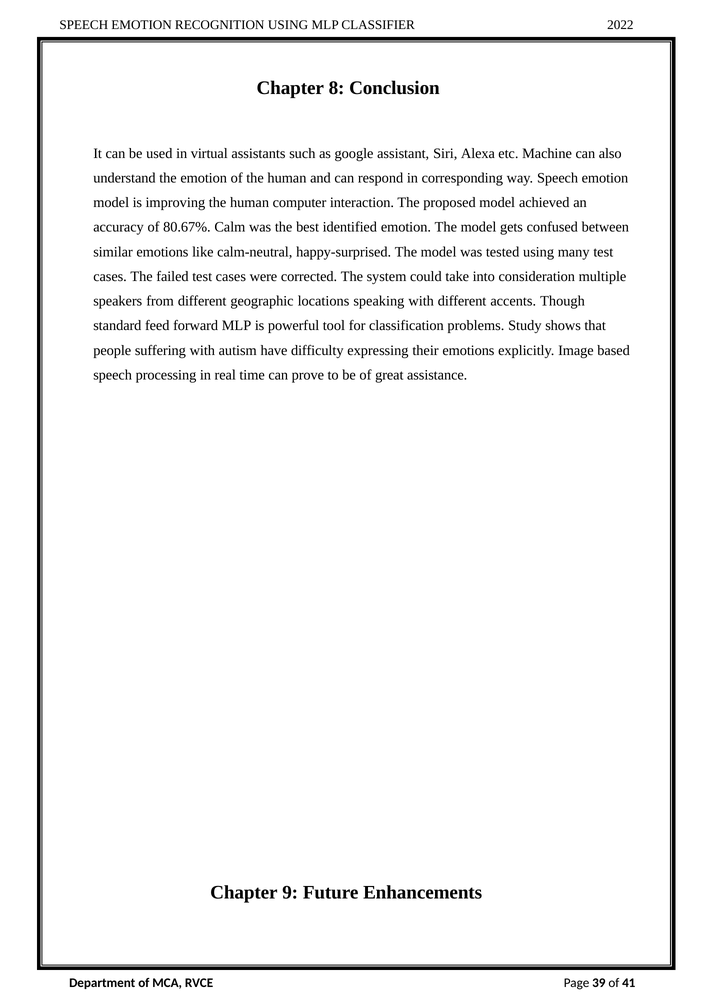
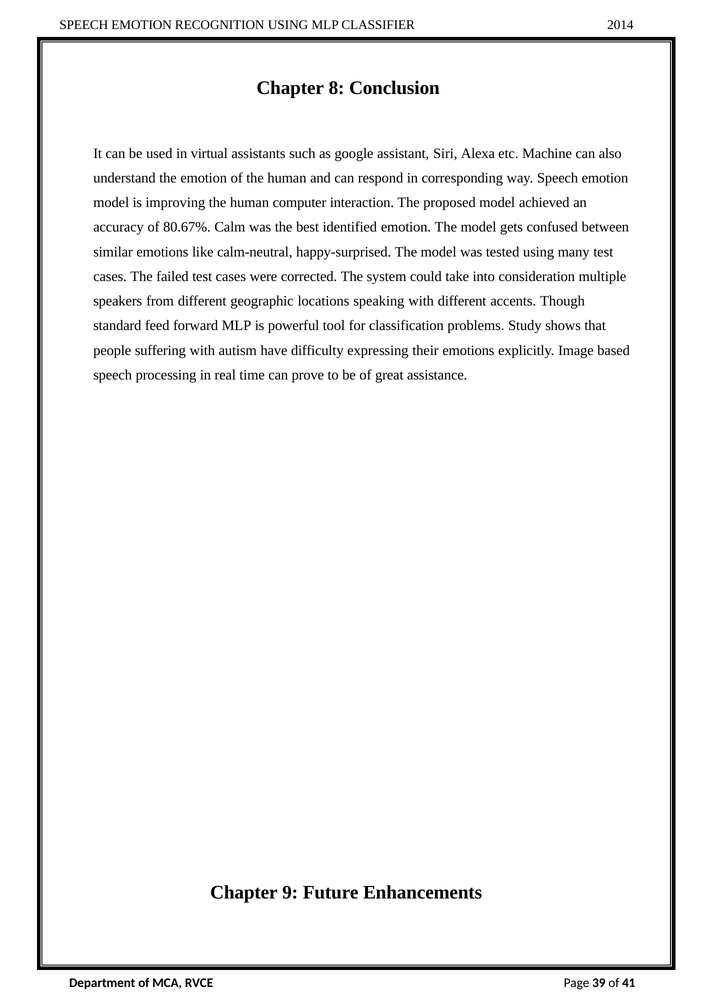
2022: 2022 -> 2014 (620, 25)
